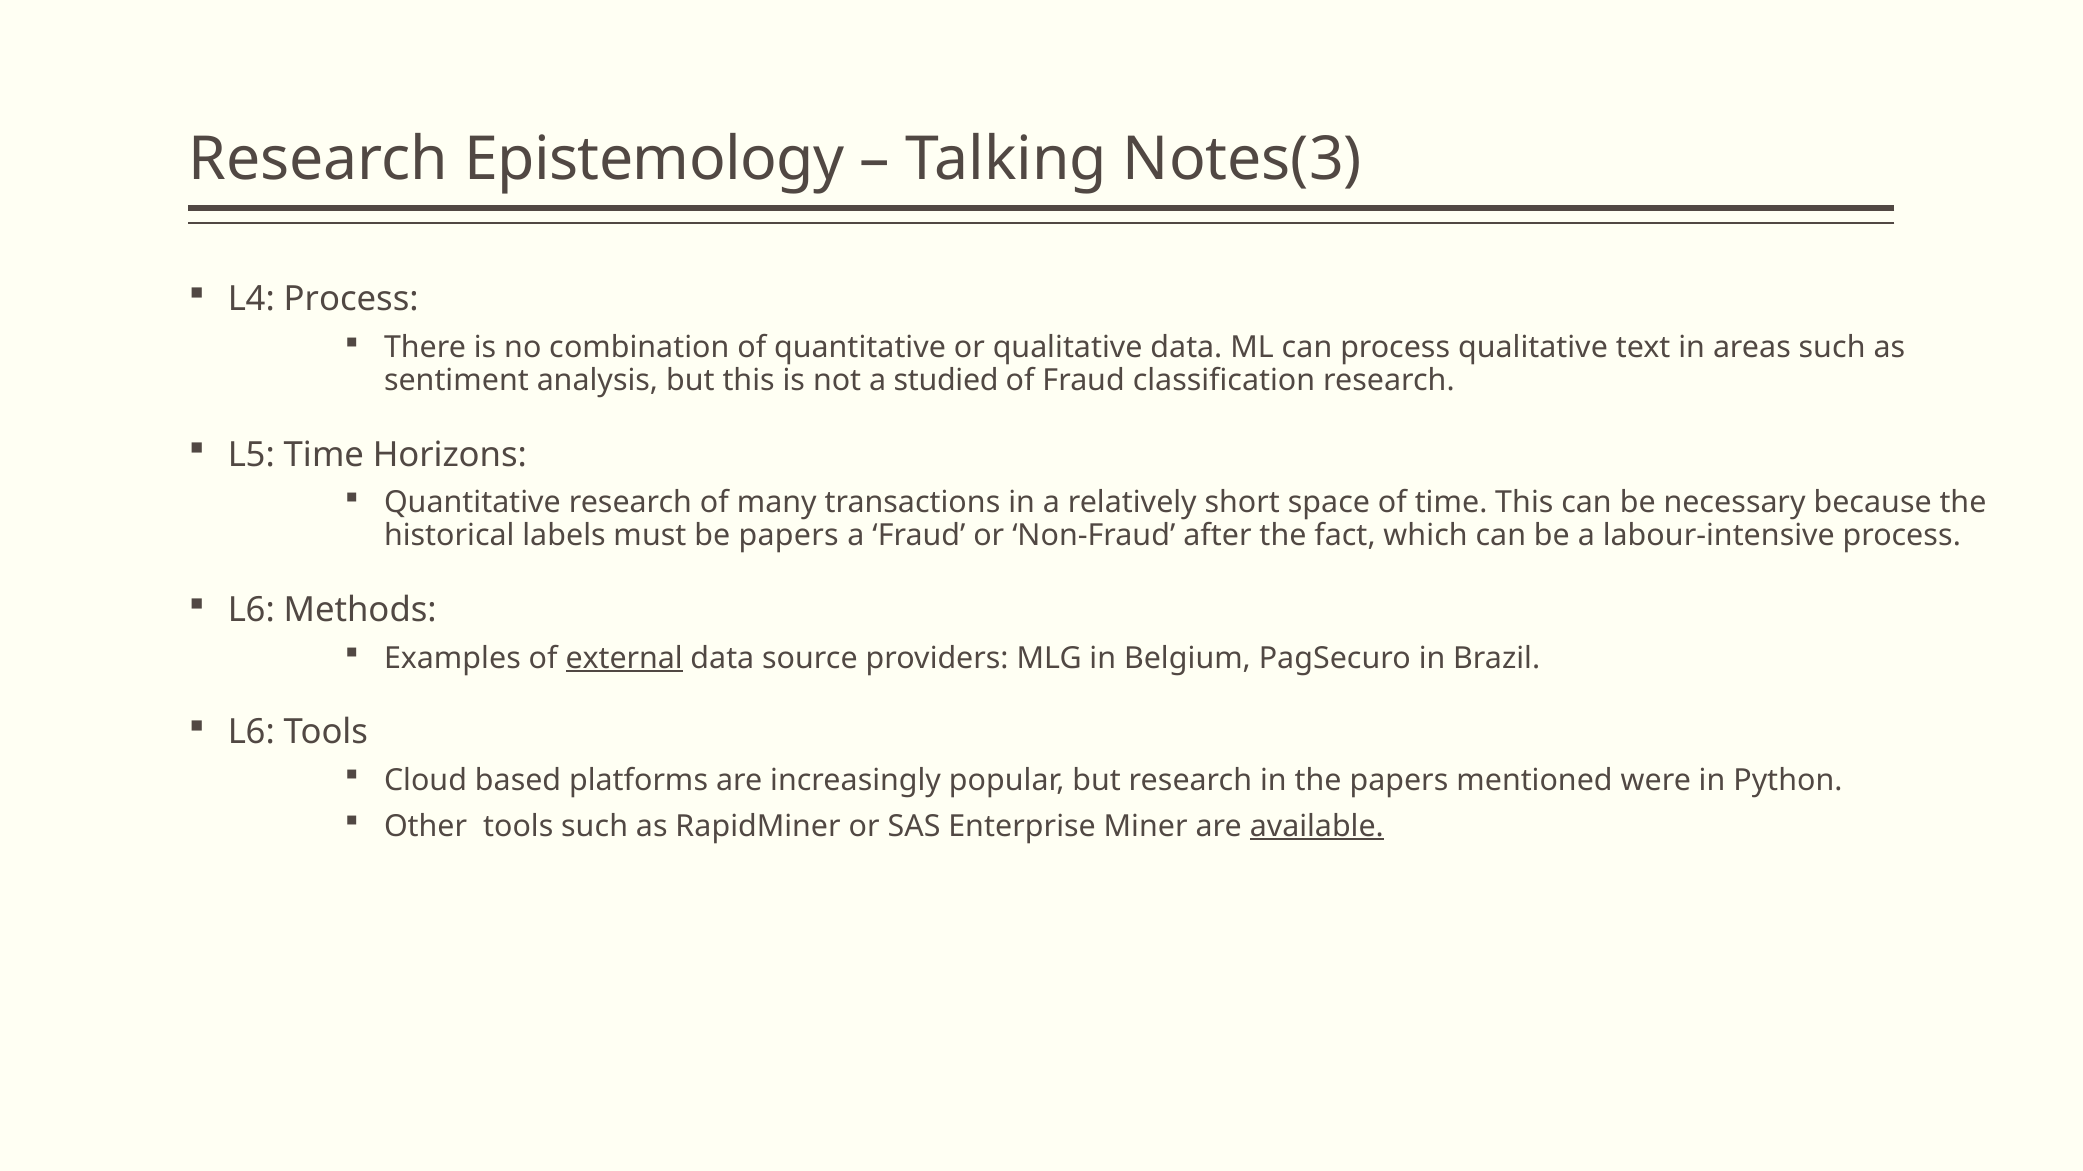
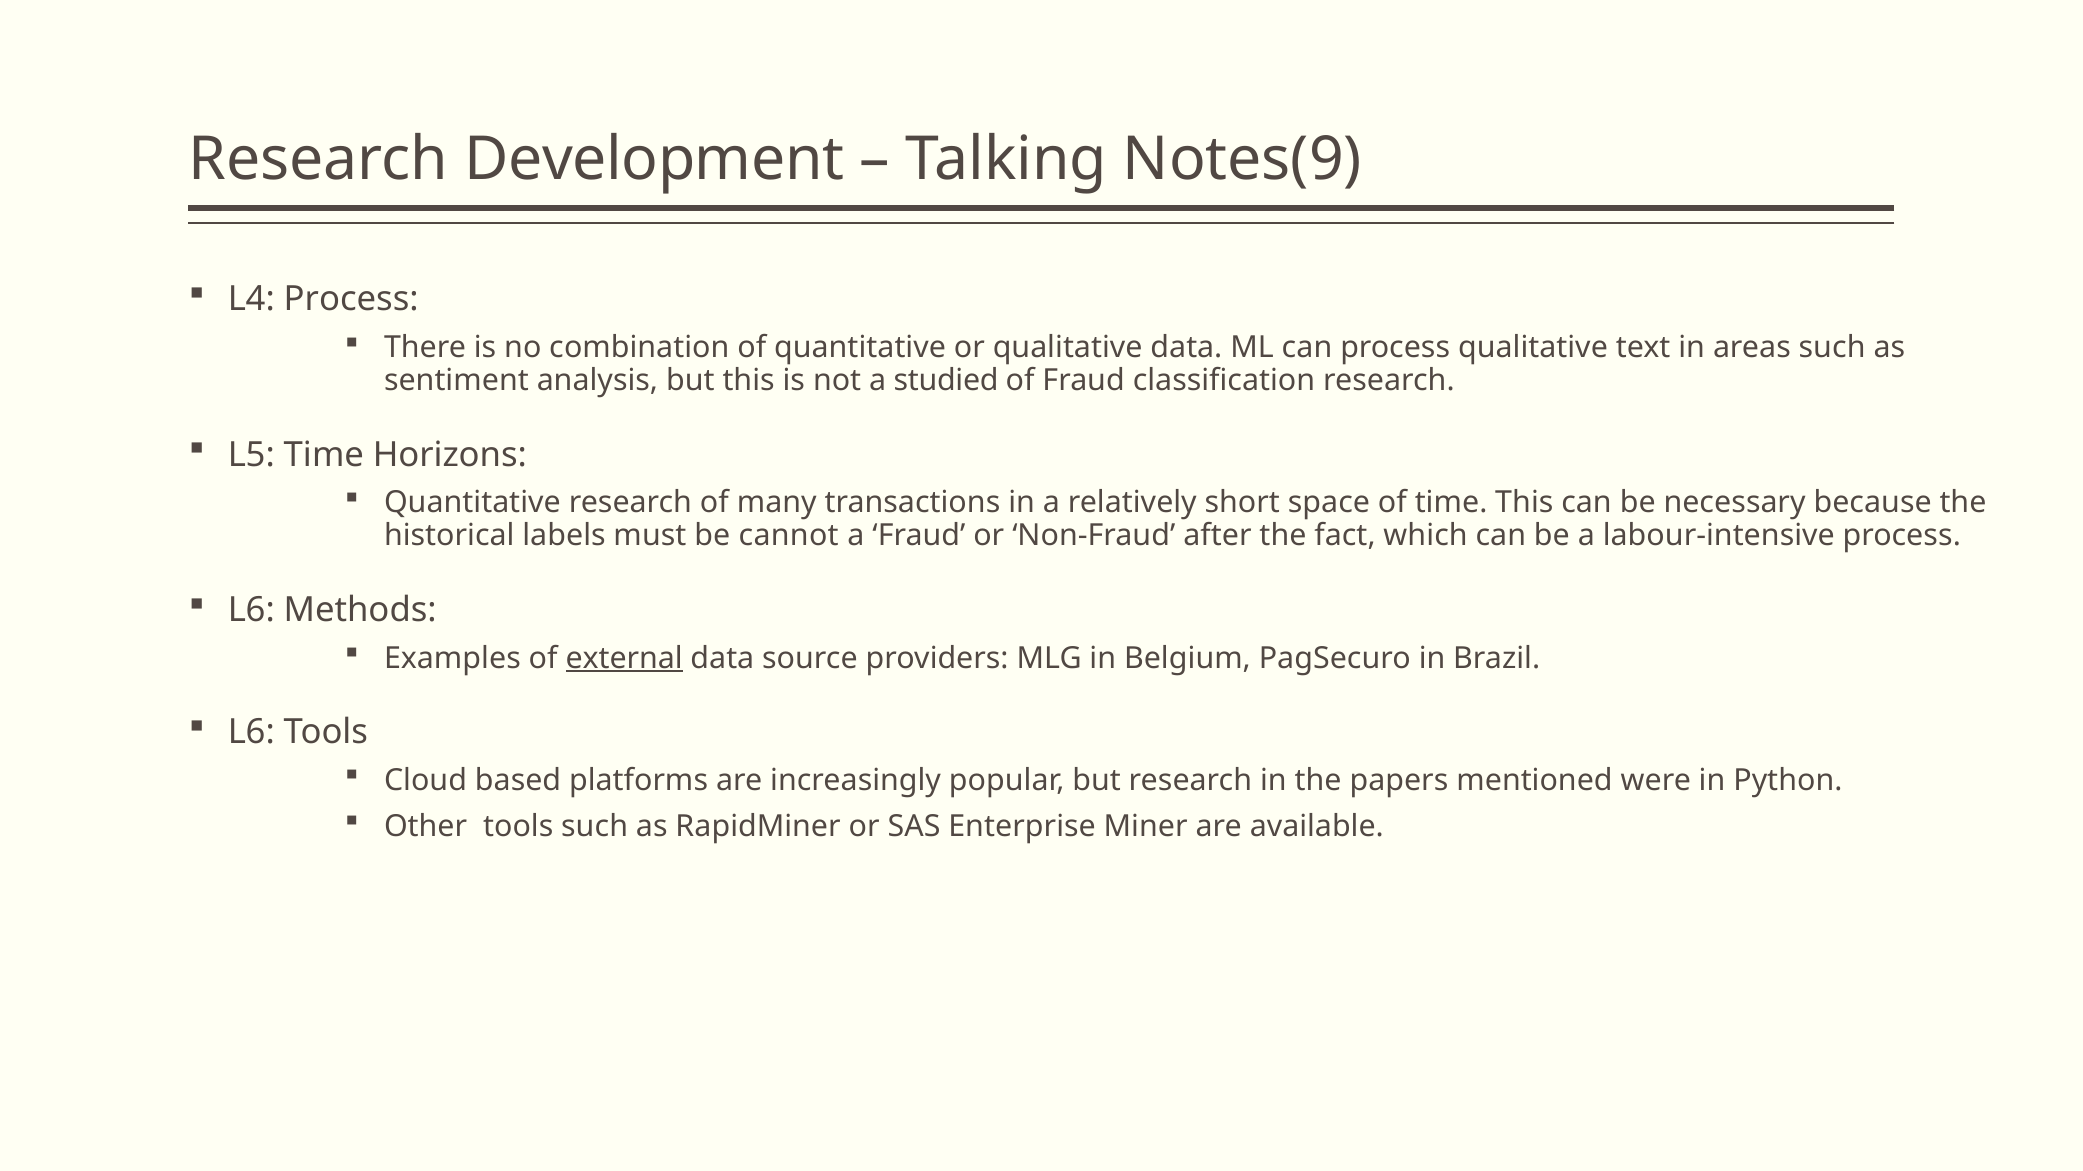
Epistemology: Epistemology -> Development (654, 159)
Notes(3: Notes(3 -> Notes(9 (1242, 159)
be papers: papers -> cannot (789, 536)
available underline: present -> none (1317, 827)
